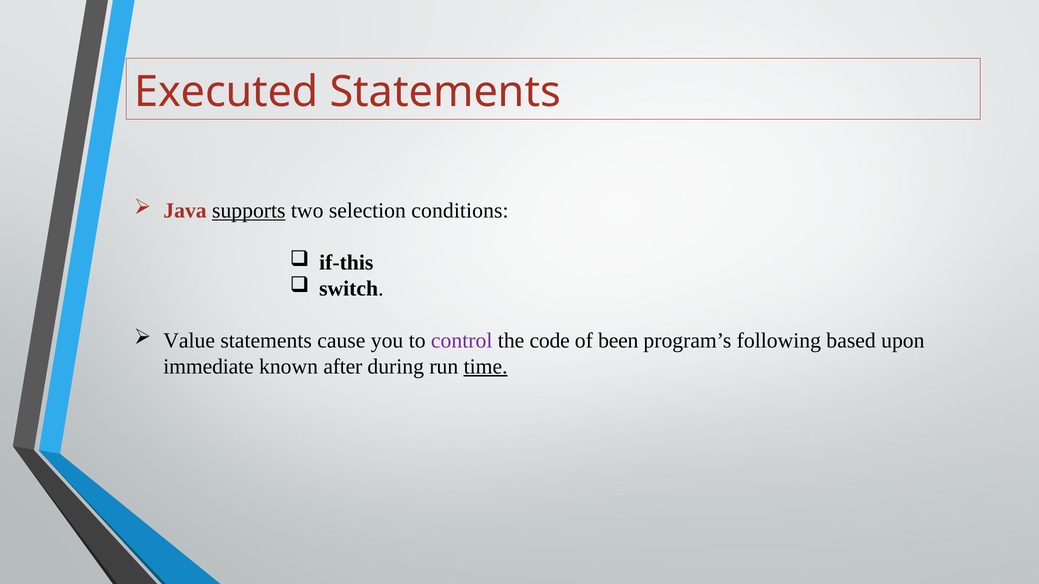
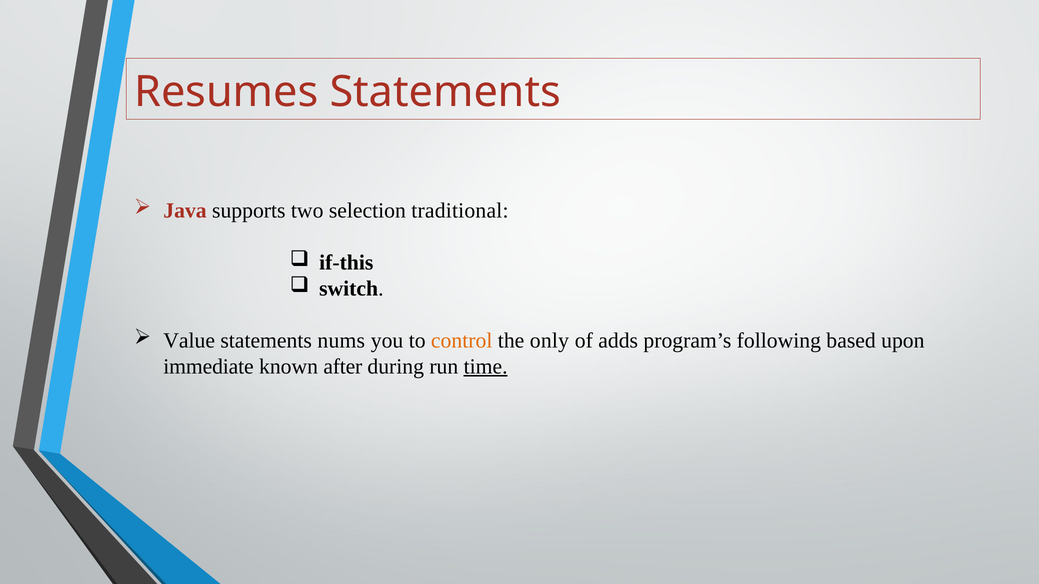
Executed: Executed -> Resumes (226, 92)
supports underline: present -> none (249, 211)
conditions: conditions -> traditional (460, 211)
cause: cause -> nums (341, 341)
control colour: purple -> orange (462, 341)
code: code -> only (549, 341)
been: been -> adds (618, 341)
